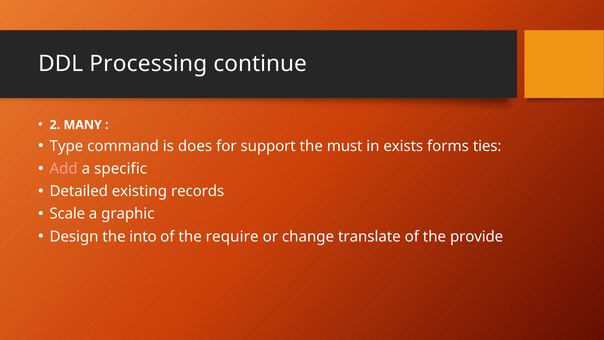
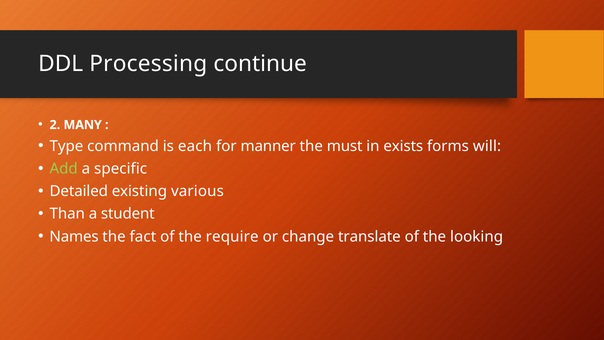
does: does -> each (195, 146)
support: support -> manner (268, 146)
ties: ties -> will (487, 146)
Add colour: pink -> light green (64, 169)
records: records -> various (197, 191)
Scale: Scale -> Than (67, 214)
graphic: graphic -> student (128, 214)
Design: Design -> Names (74, 236)
into: into -> fact (143, 236)
provide: provide -> looking (477, 236)
